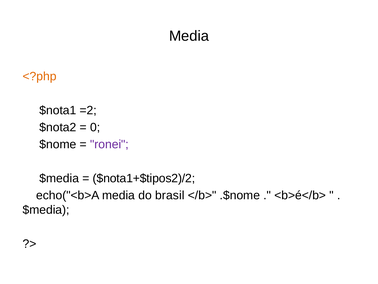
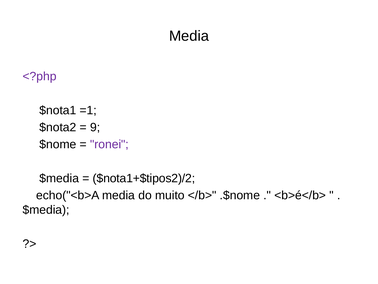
<?php colour: orange -> purple (40, 76)
=2: =2 -> =1 (88, 110)
0: 0 -> 9 (95, 127)
brasil: brasil -> muito (170, 195)
